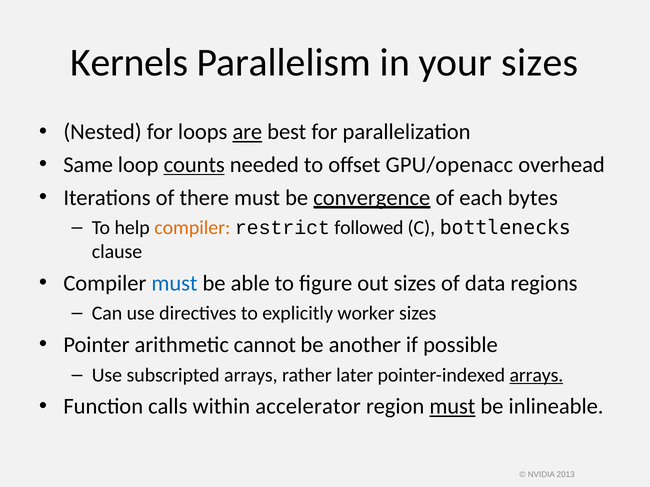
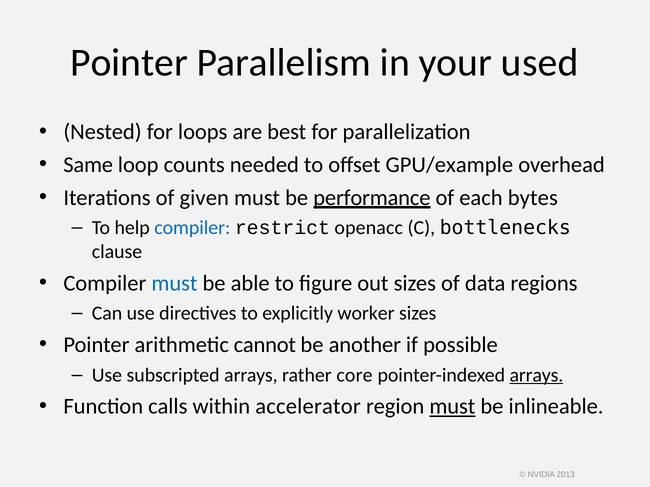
Kernels: Kernels -> Pointer (129, 63)
your sizes: sizes -> used (540, 63)
are underline: present -> none (247, 132)
counts underline: present -> none (194, 165)
GPU/openacc: GPU/openacc -> GPU/example (449, 165)
there: there -> given (204, 198)
convergence: convergence -> performance (372, 198)
compiler colour: orange -> blue (192, 228)
followed: followed -> openacc (369, 228)
later: later -> core (355, 375)
